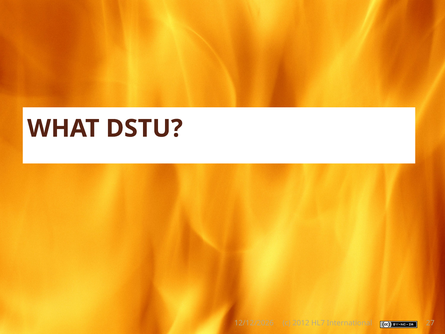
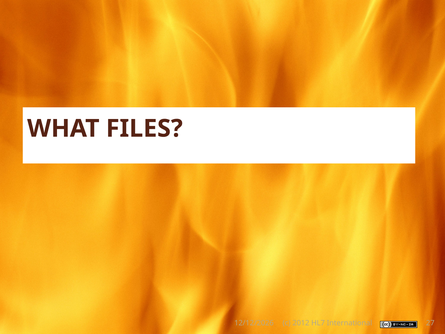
DSTU: DSTU -> FILES (144, 128)
